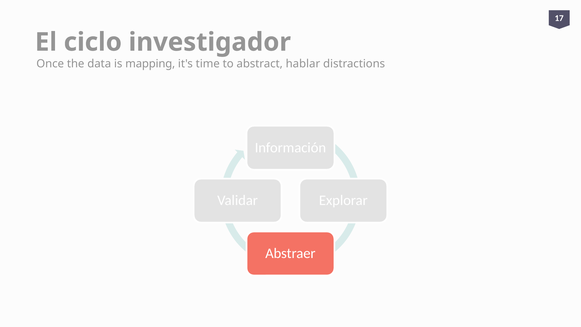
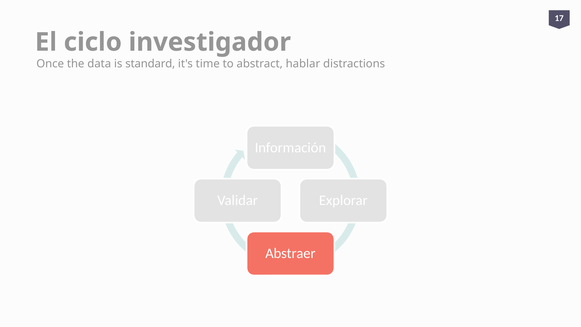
mapping: mapping -> standard (150, 64)
